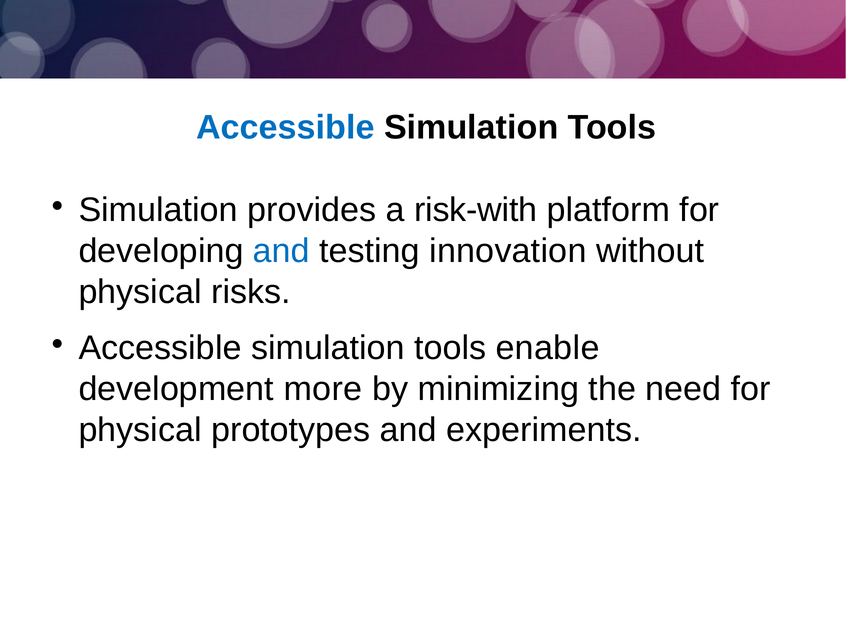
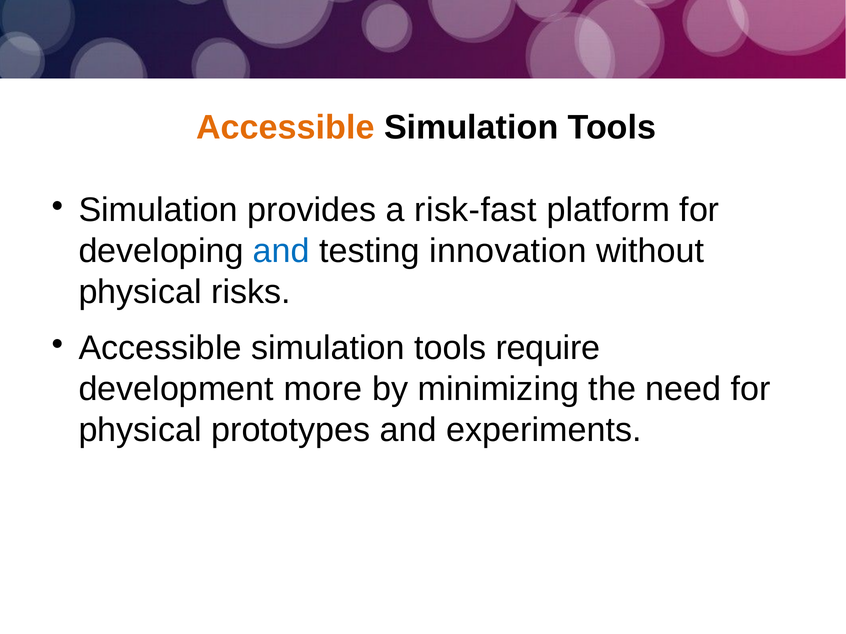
Accessible colour: blue -> orange (285, 127)
risk-with: risk-with -> risk-fast (475, 210)
enable: enable -> require (548, 348)
